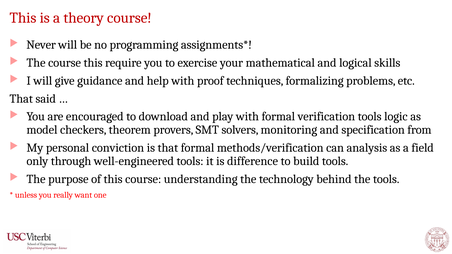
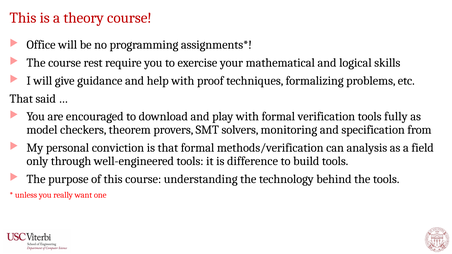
Never: Never -> Office (41, 45)
course this: this -> rest (93, 63)
logic: logic -> fully (396, 117)
